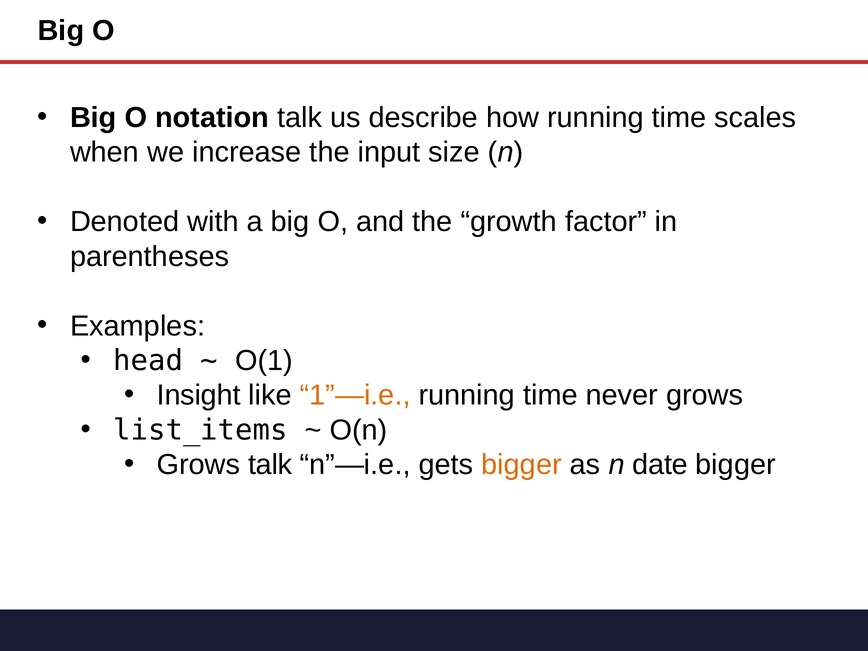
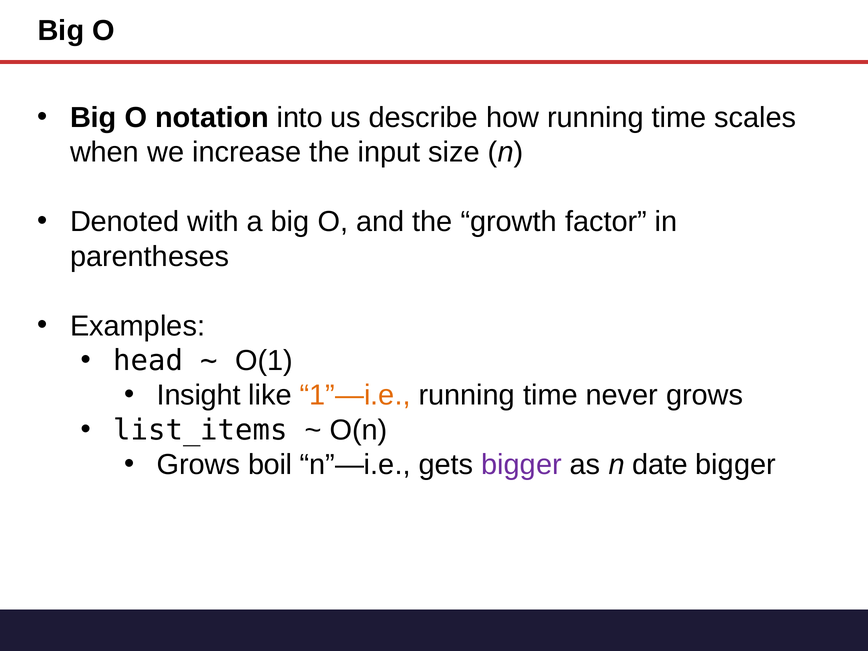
notation talk: talk -> into (300, 118)
Grows talk: talk -> boil (270, 465)
bigger colour: orange -> purple (522, 465)
